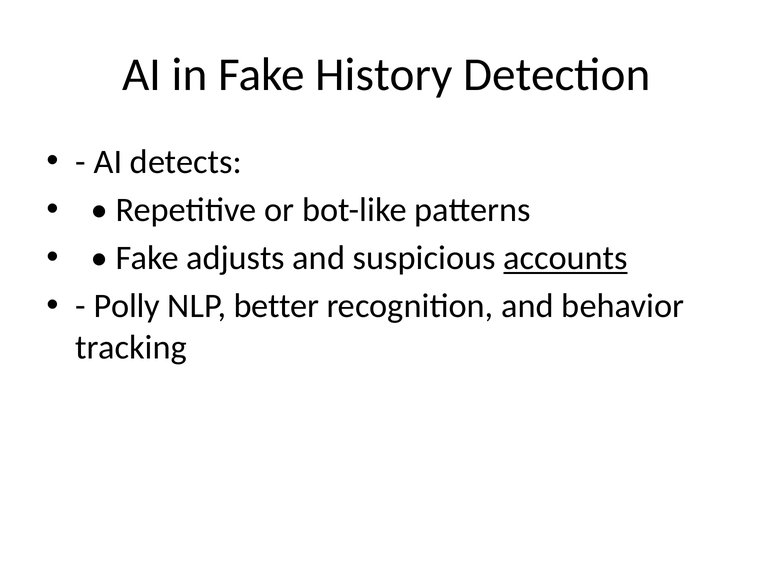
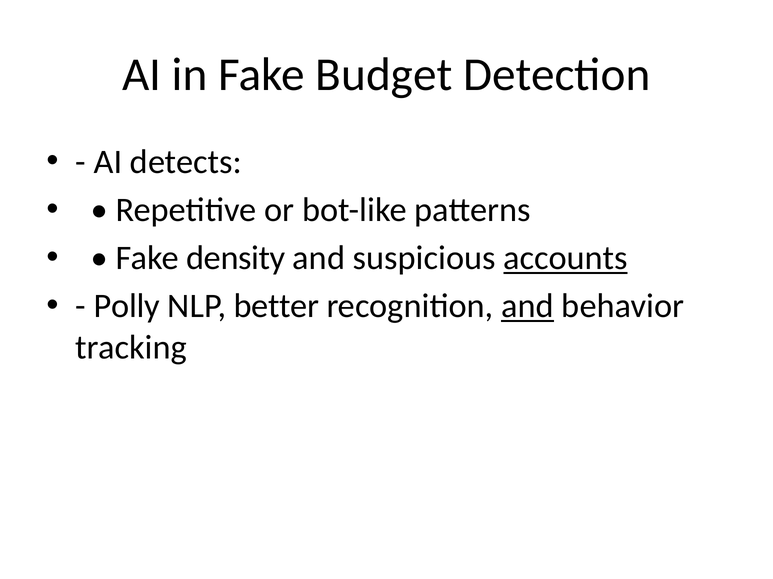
History: History -> Budget (384, 75)
adjusts: adjusts -> density (236, 258)
and underline: none -> present (527, 307)
